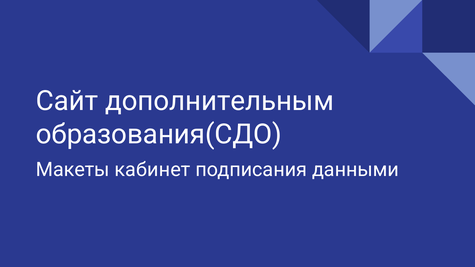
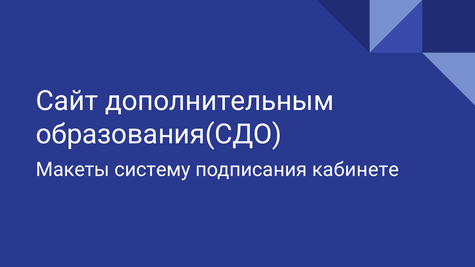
кабинет: кабинет -> систему (153, 170)
данными: данными -> кабинете (355, 170)
